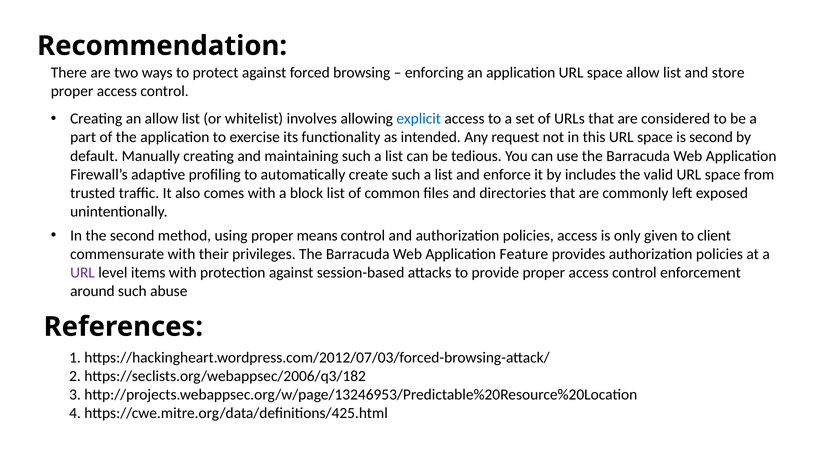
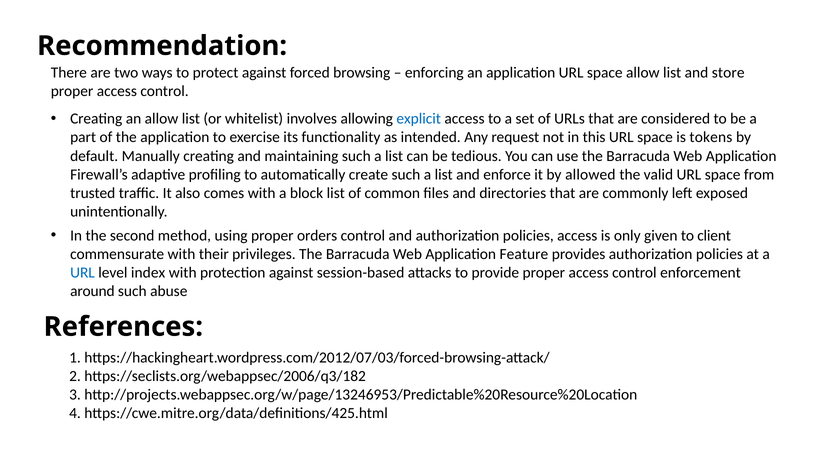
is second: second -> tokens (711, 137)
includes: includes -> allowed (590, 174)
means: means -> orders (317, 236)
URL colour: purple -> blue (82, 273)
items: items -> index (148, 273)
